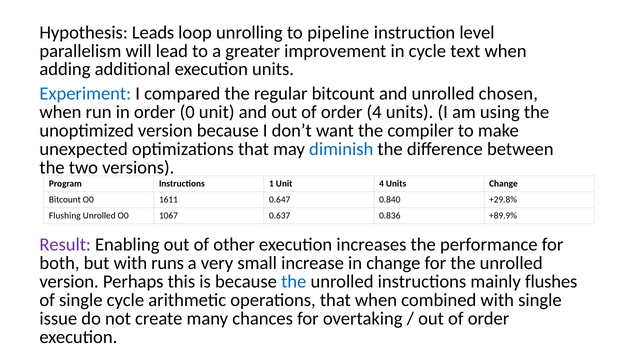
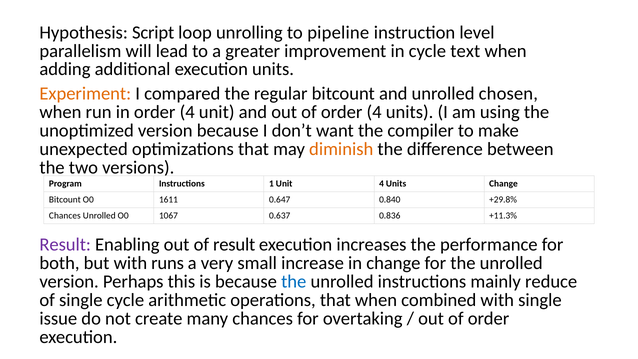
Leads: Leads -> Script (153, 32)
Experiment colour: blue -> orange (85, 94)
in order 0: 0 -> 4 (187, 112)
diminish colour: blue -> orange (341, 149)
Flushing: Flushing -> Chances (65, 216)
+89.9%: +89.9% -> +11.3% (503, 216)
of other: other -> result (234, 245)
flushes: flushes -> reduce (551, 282)
